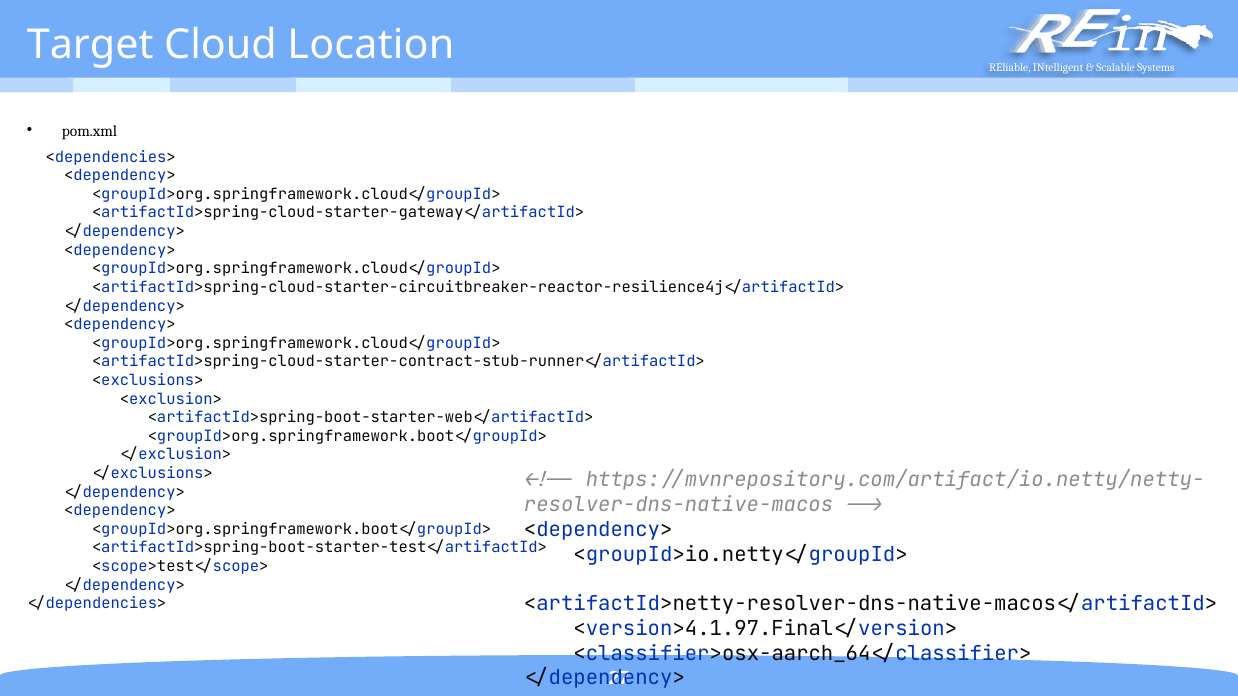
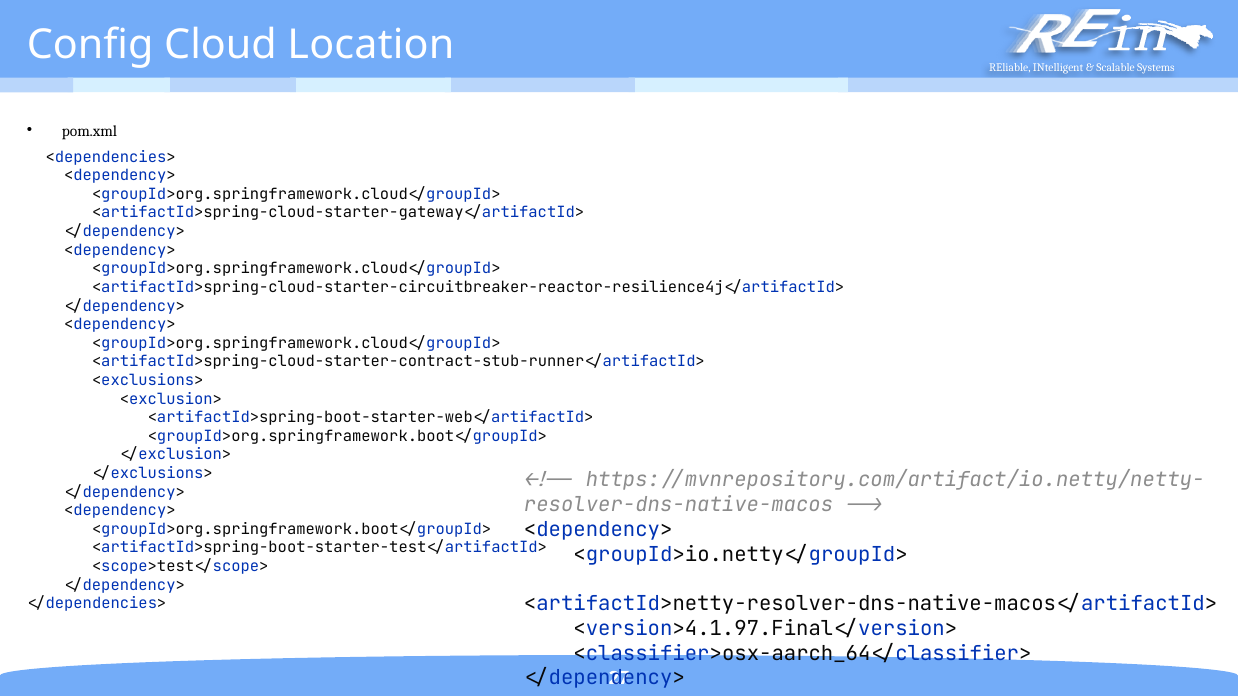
Target: Target -> Config (90, 45)
